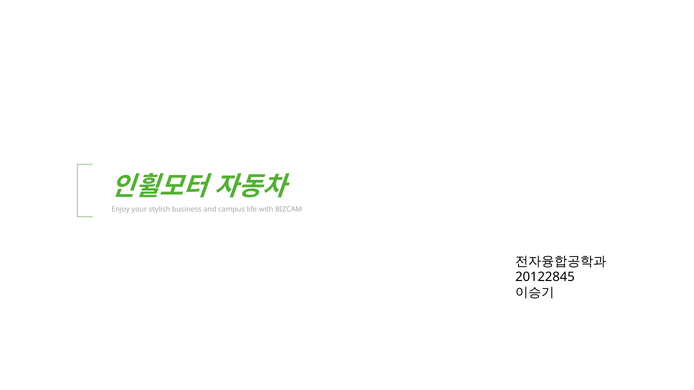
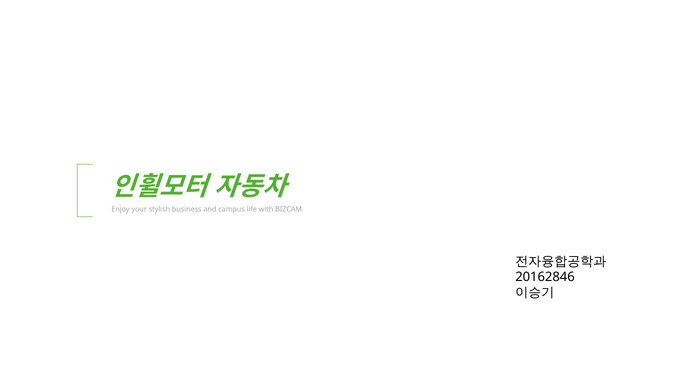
20122845: 20122845 -> 20162846 (545, 277)
